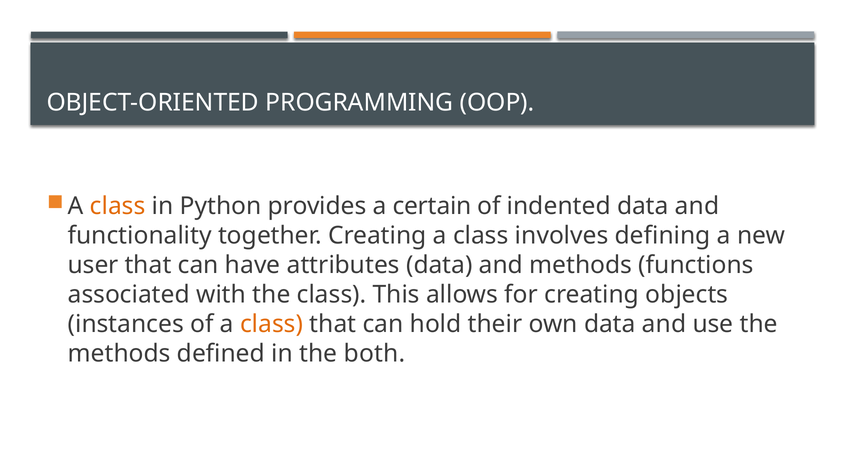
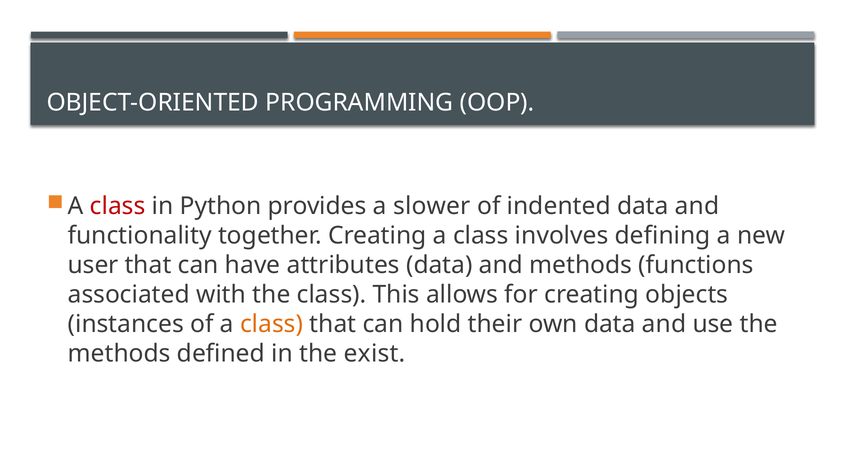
class colour: orange -> red (118, 206)
certain: certain -> slower (432, 206)
both: both -> exist (375, 354)
